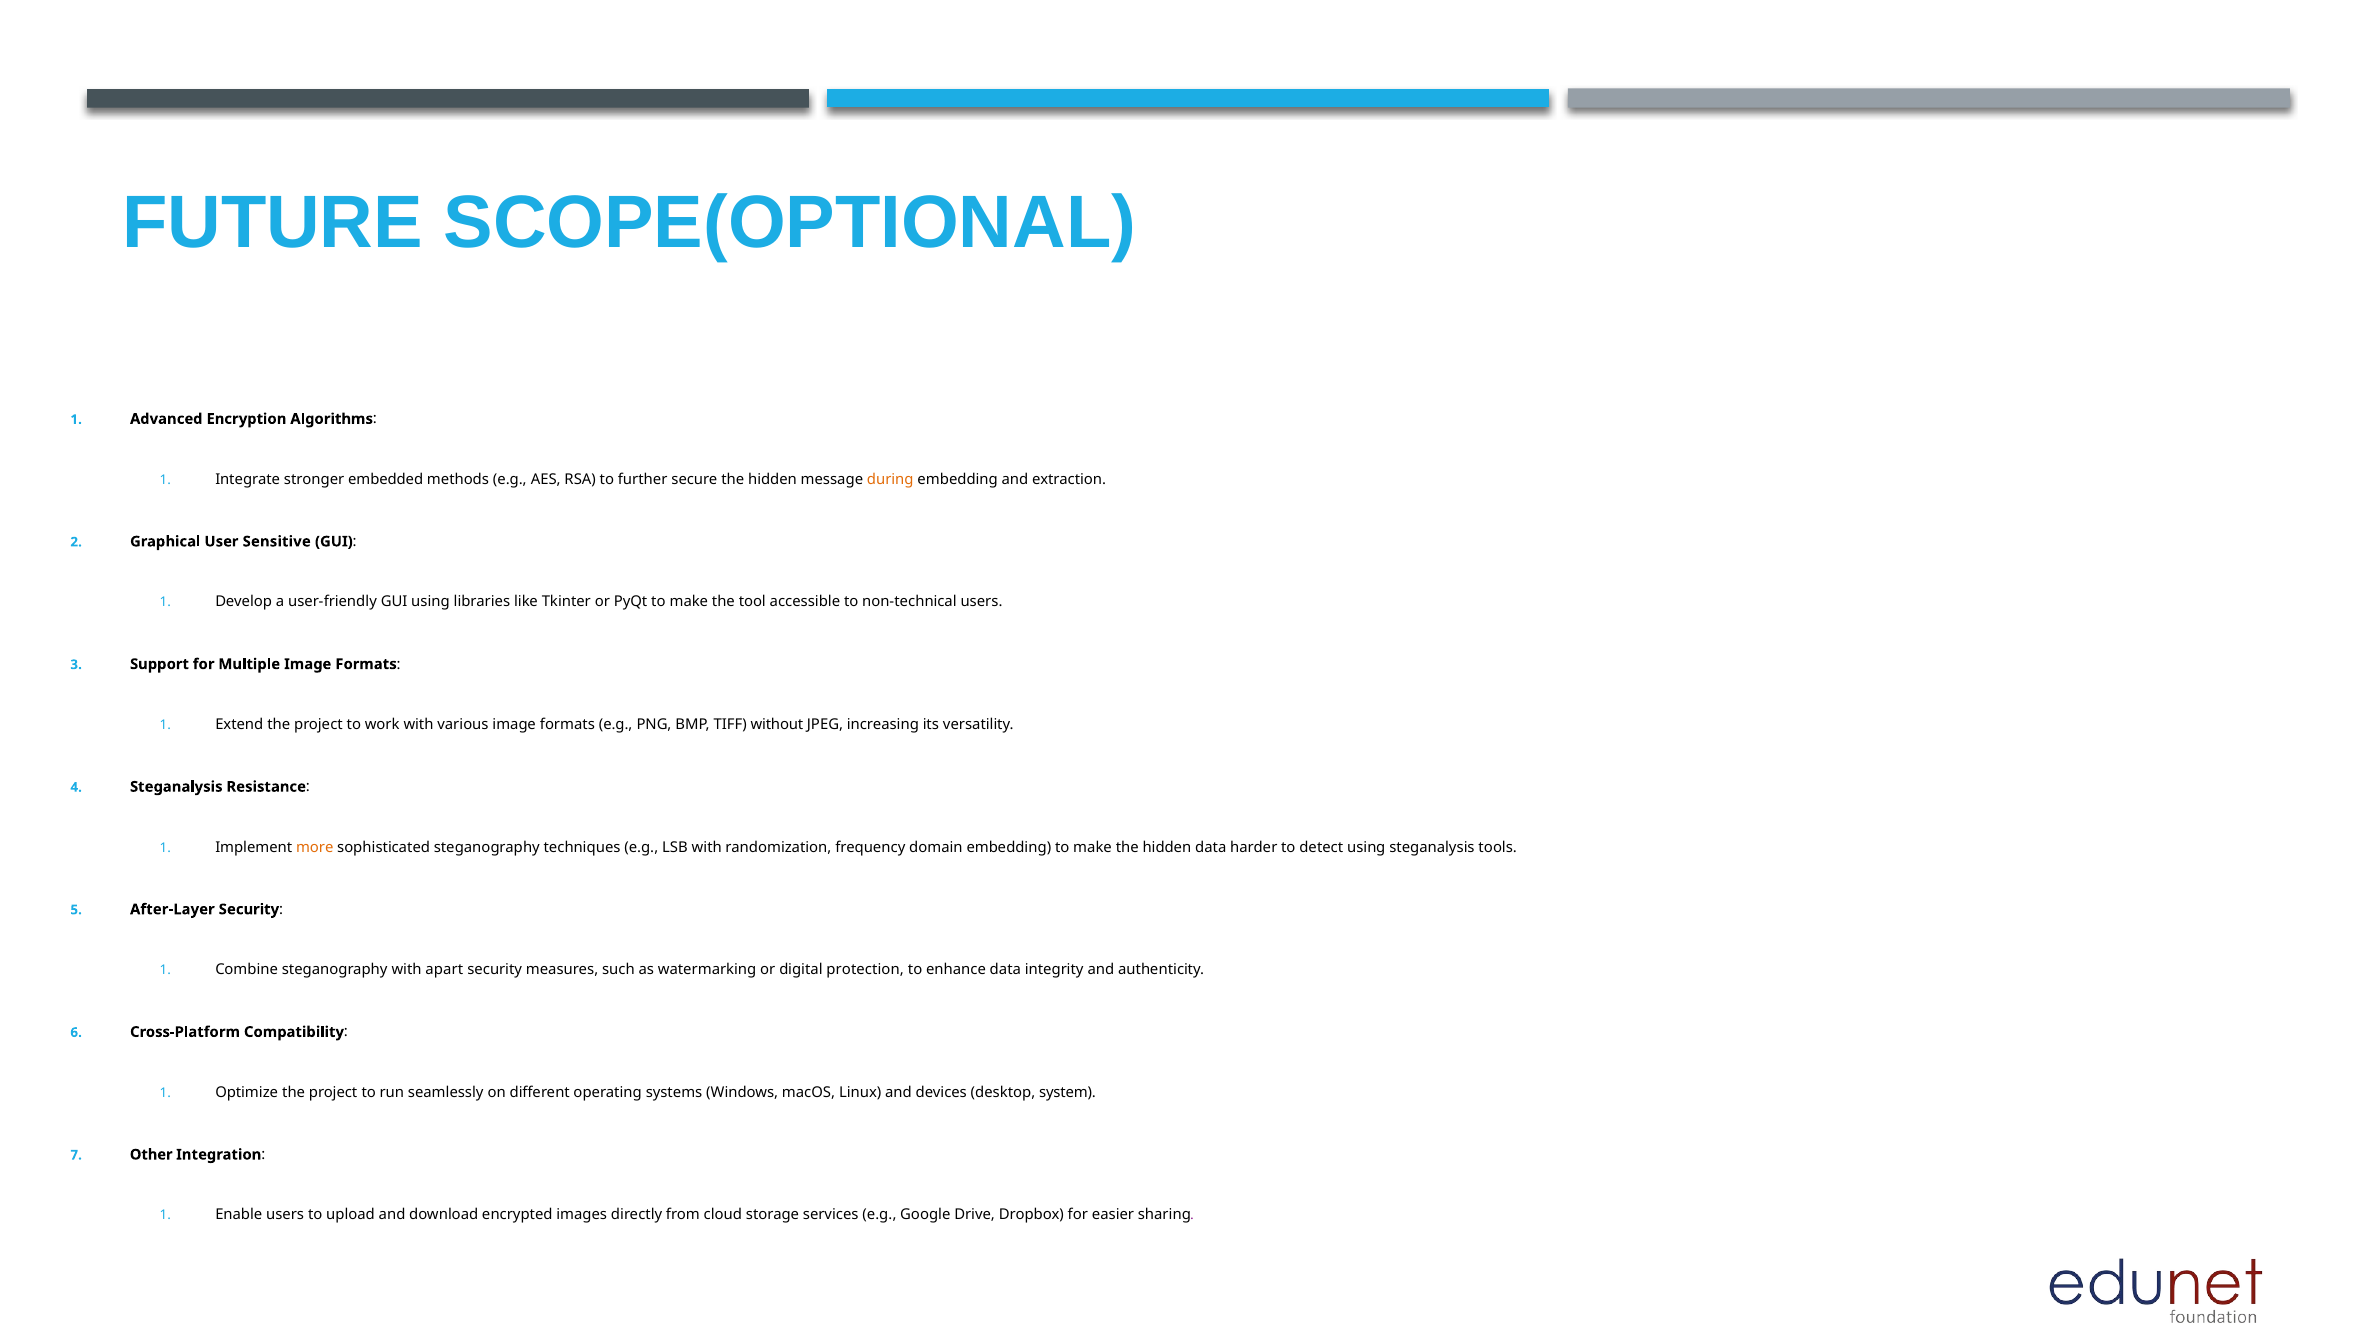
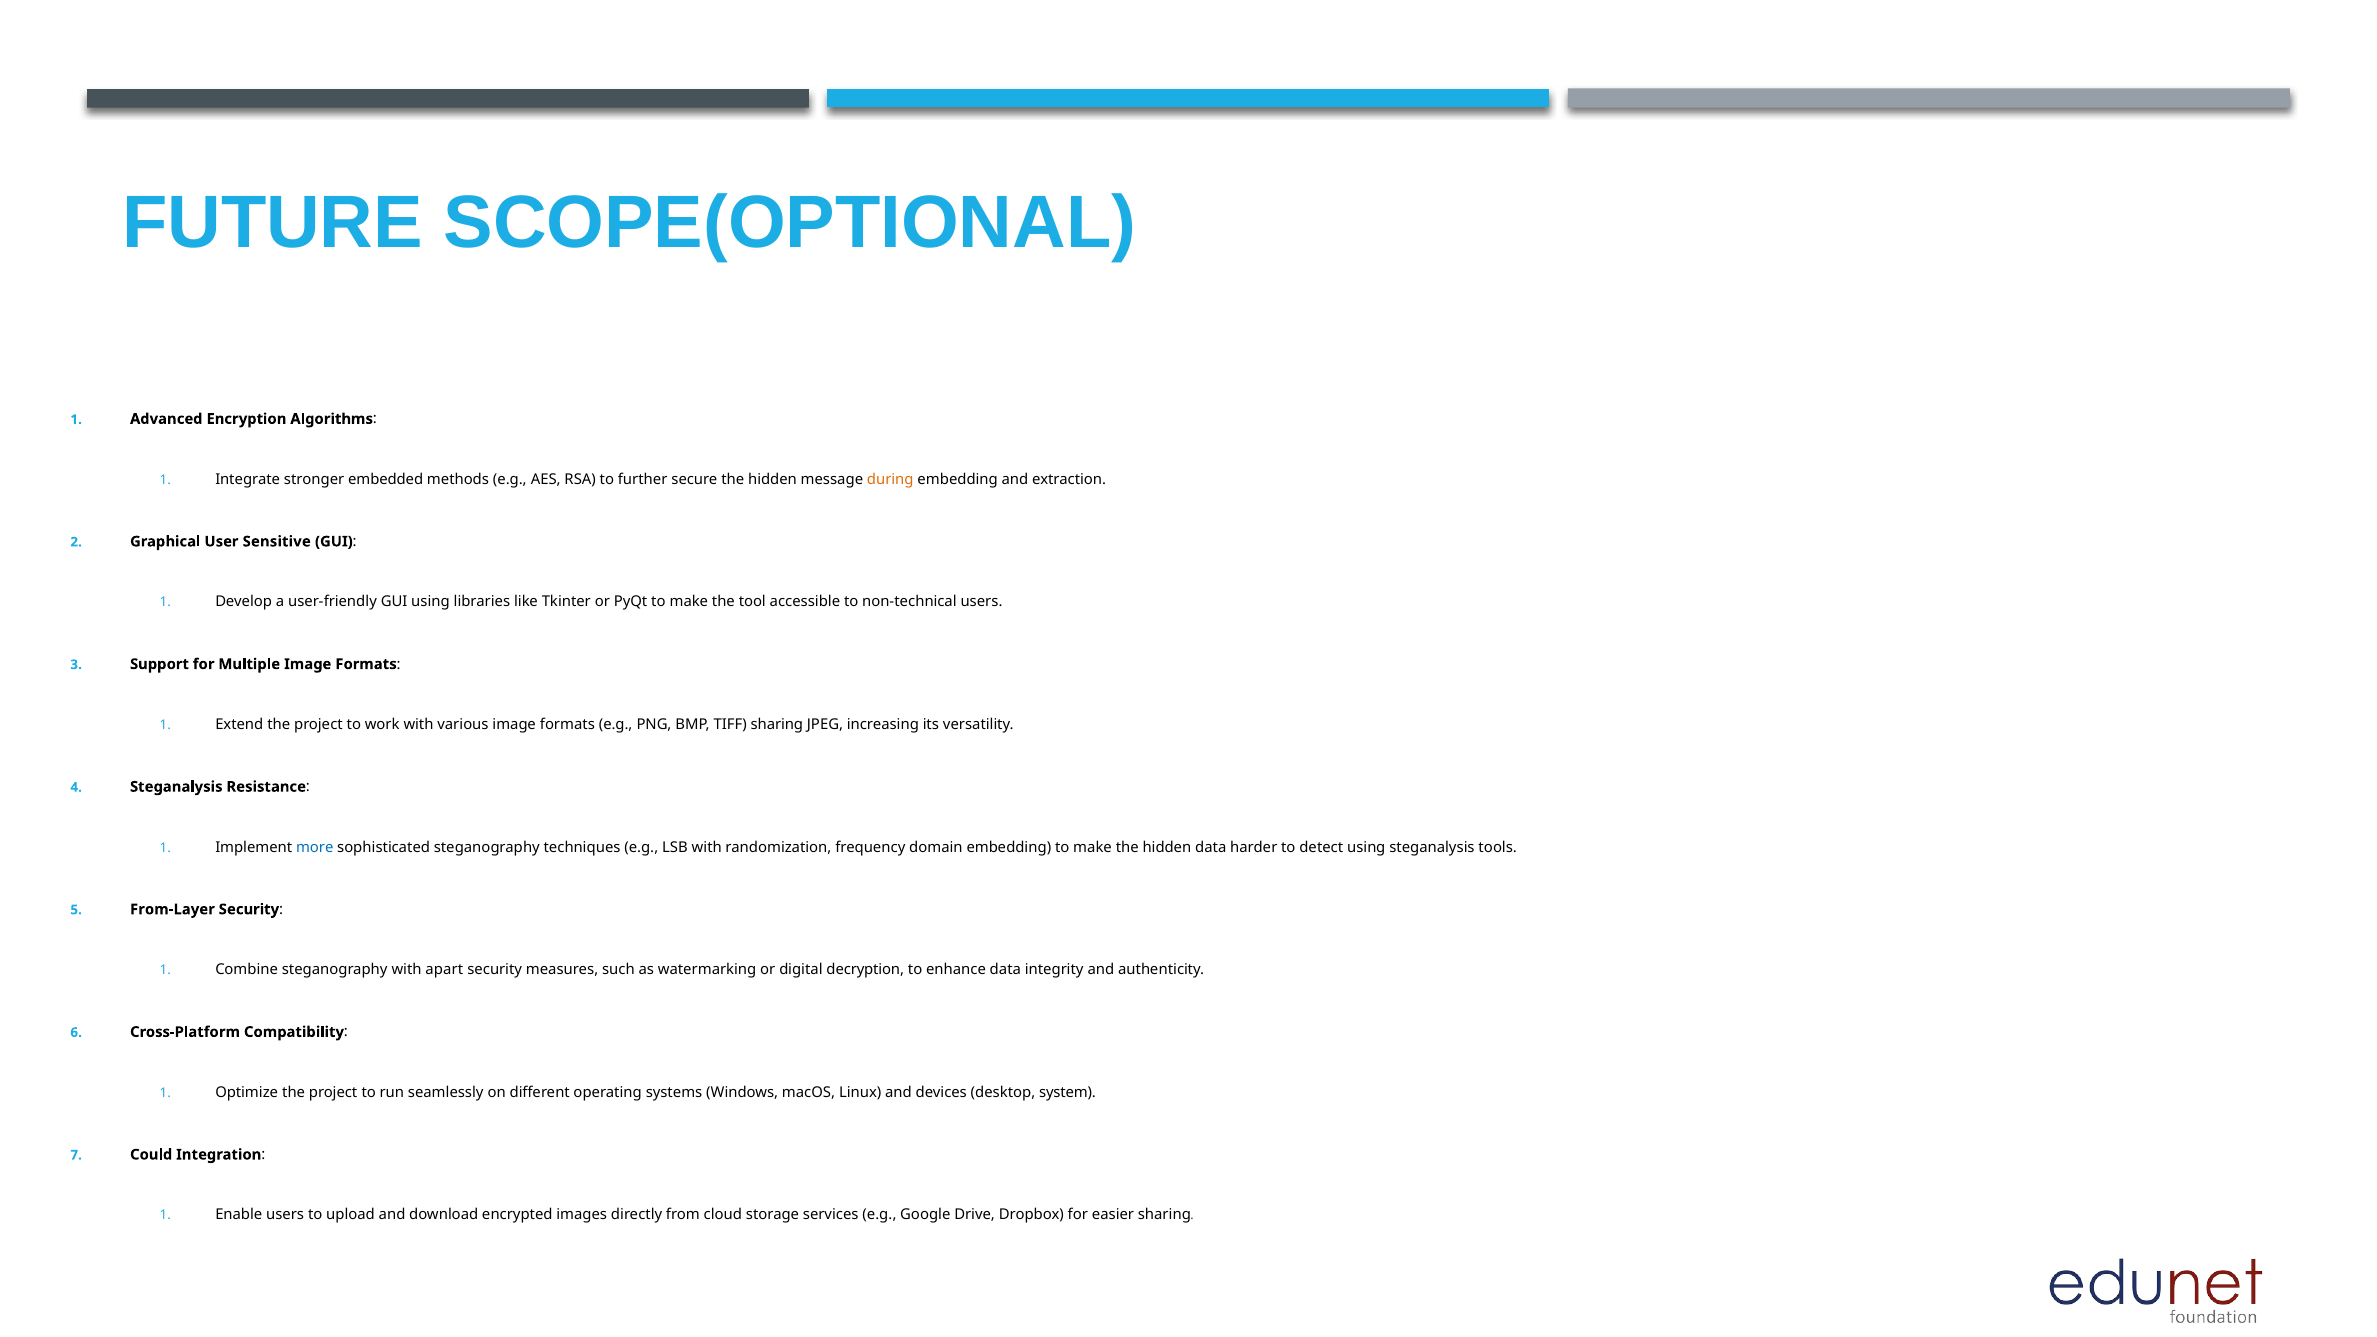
TIFF without: without -> sharing (777, 725)
more colour: orange -> blue (315, 847)
After-Layer: After-Layer -> From-Layer (172, 909)
protection: protection -> decryption (865, 970)
Other: Other -> Could (151, 1155)
